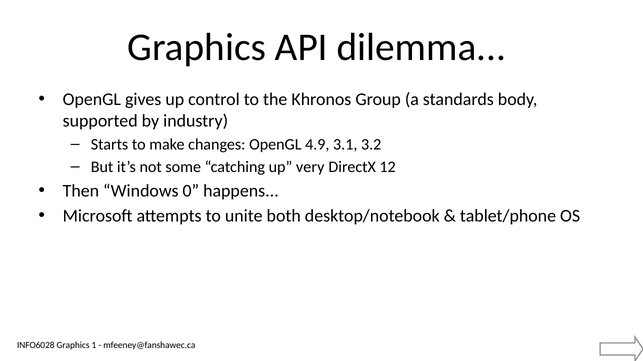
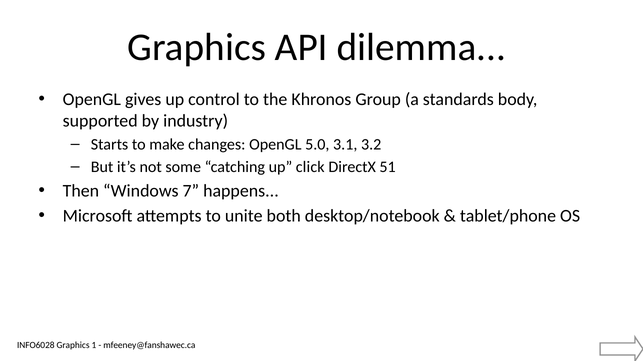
4.9: 4.9 -> 5.0 (317, 145)
very: very -> click (310, 167)
12: 12 -> 51 (388, 167)
0: 0 -> 7 (191, 191)
